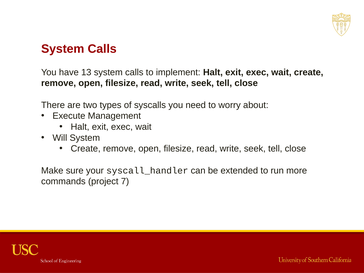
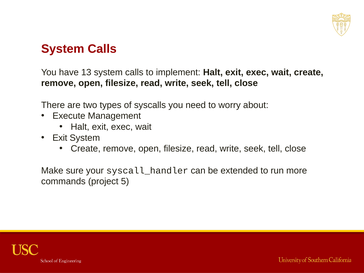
Will: Will -> Exit (60, 138)
7: 7 -> 5 (125, 181)
